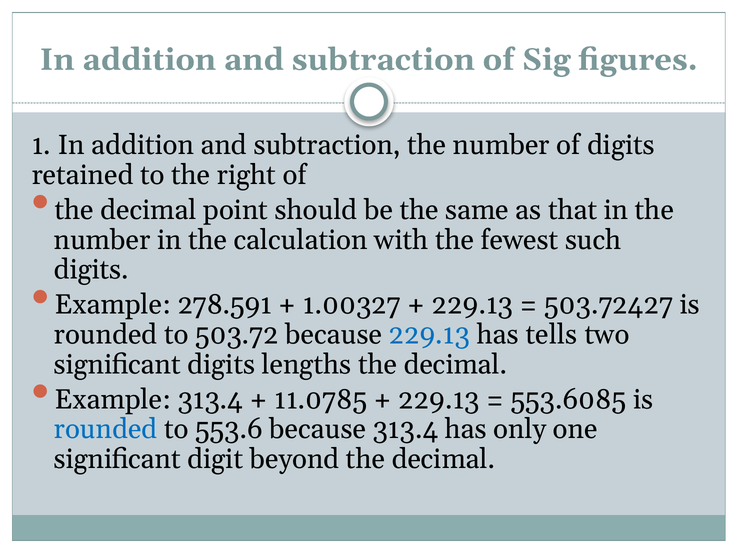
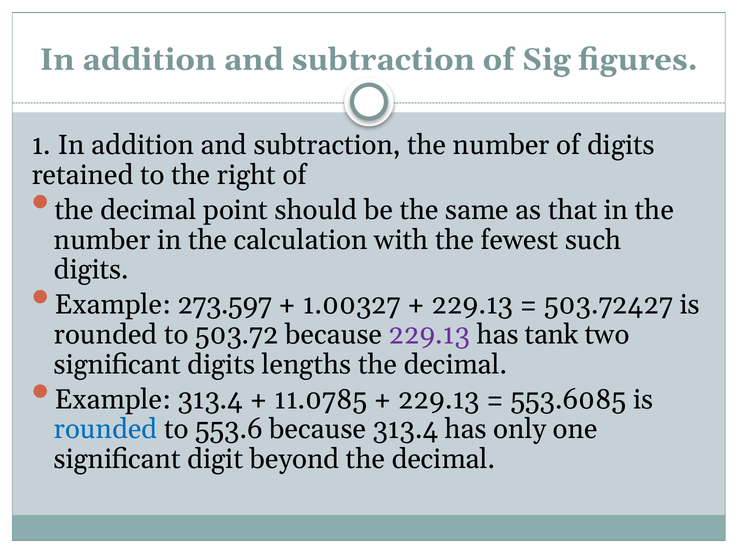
278.591: 278.591 -> 273.597 (225, 305)
229.13 colour: blue -> purple (429, 335)
tells: tells -> tank (552, 335)
